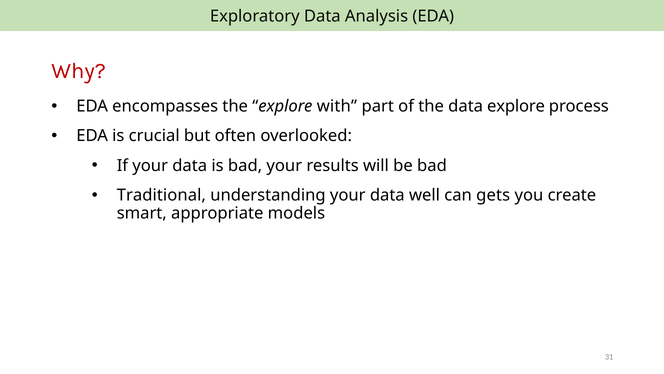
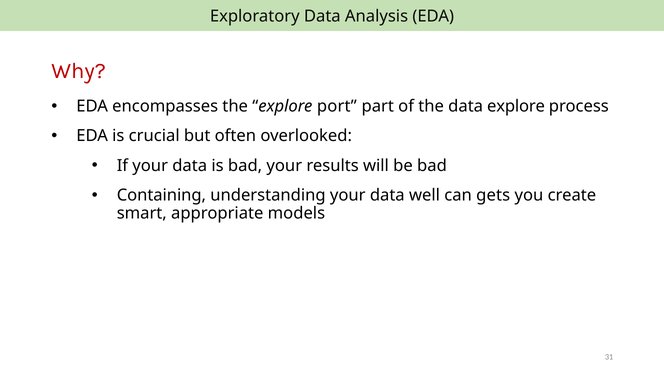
with: with -> port (337, 106)
Traditional: Traditional -> Containing (161, 195)
